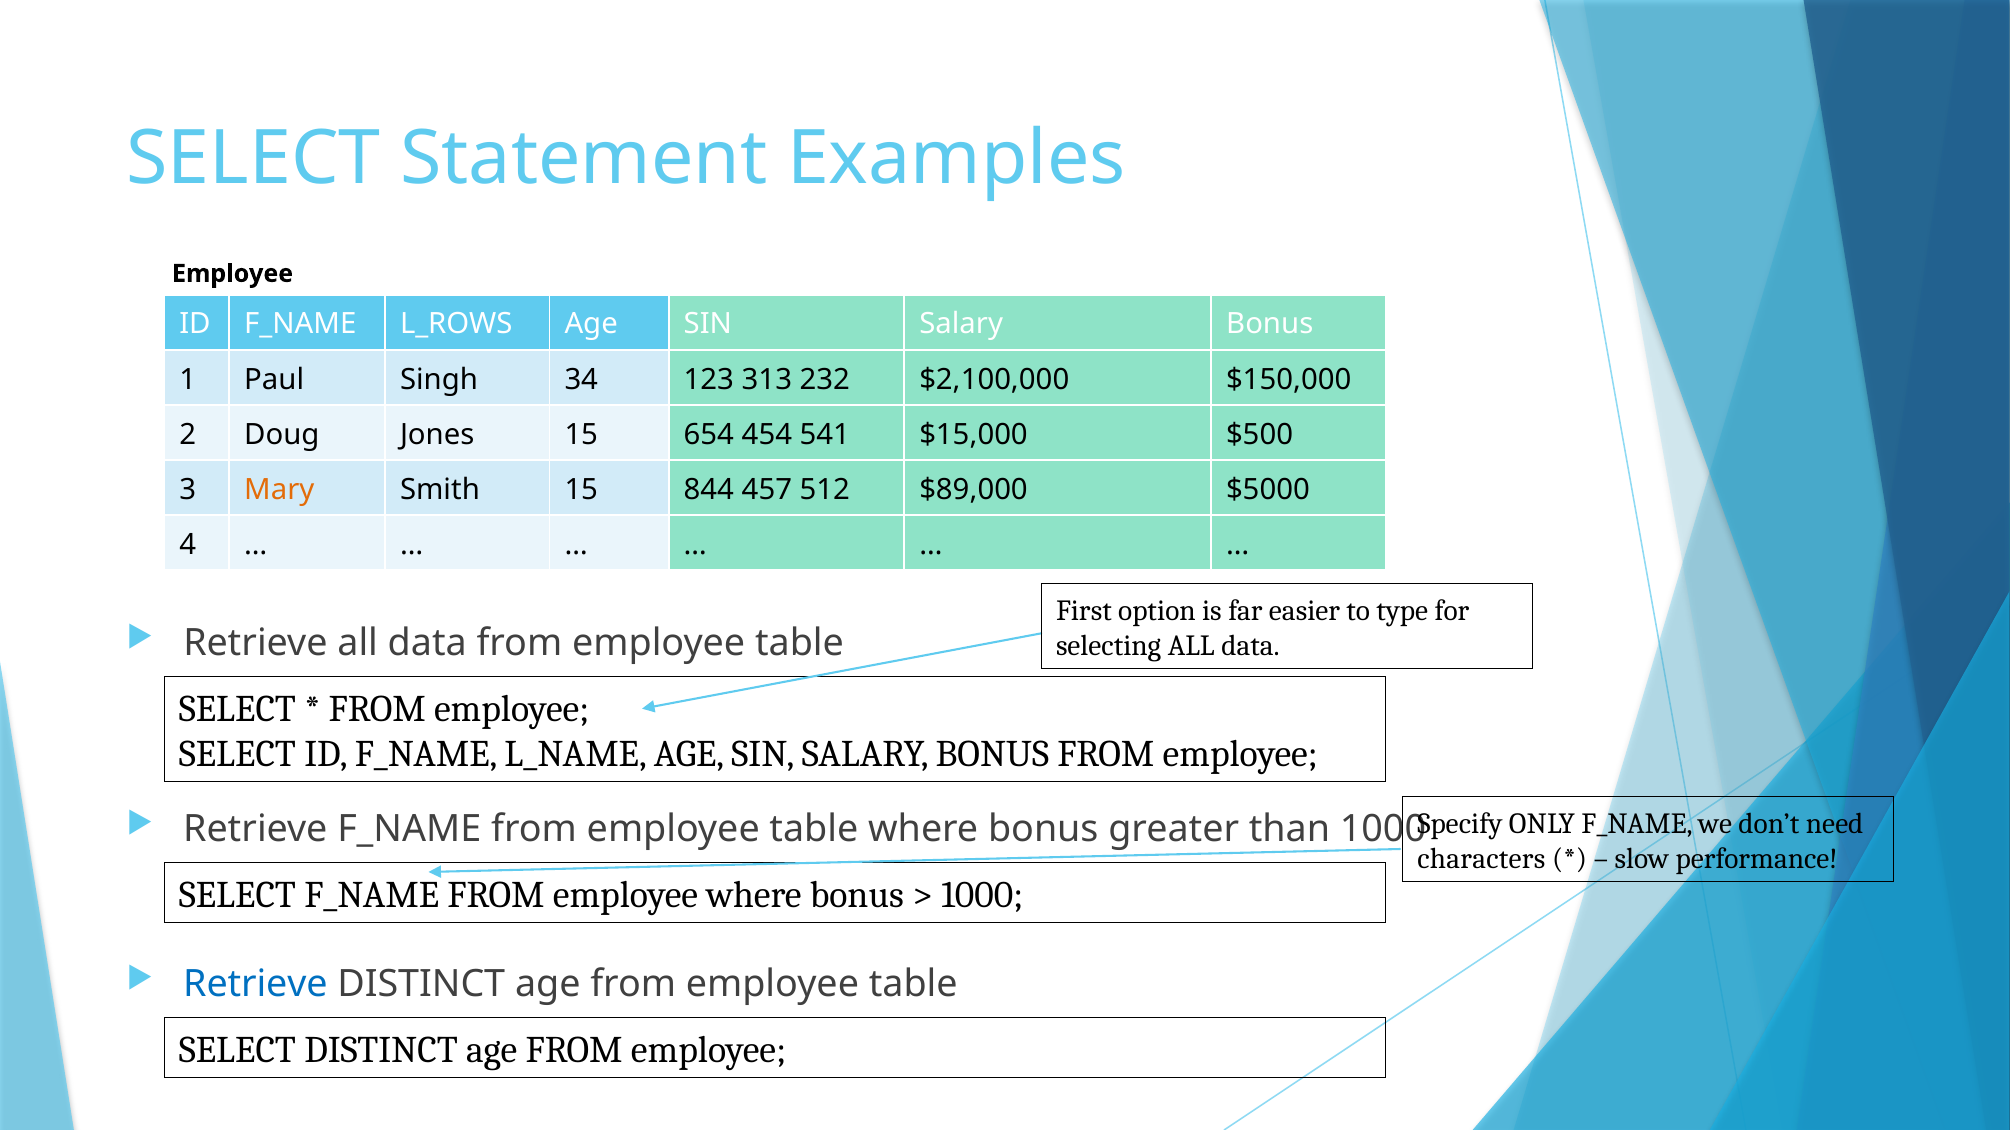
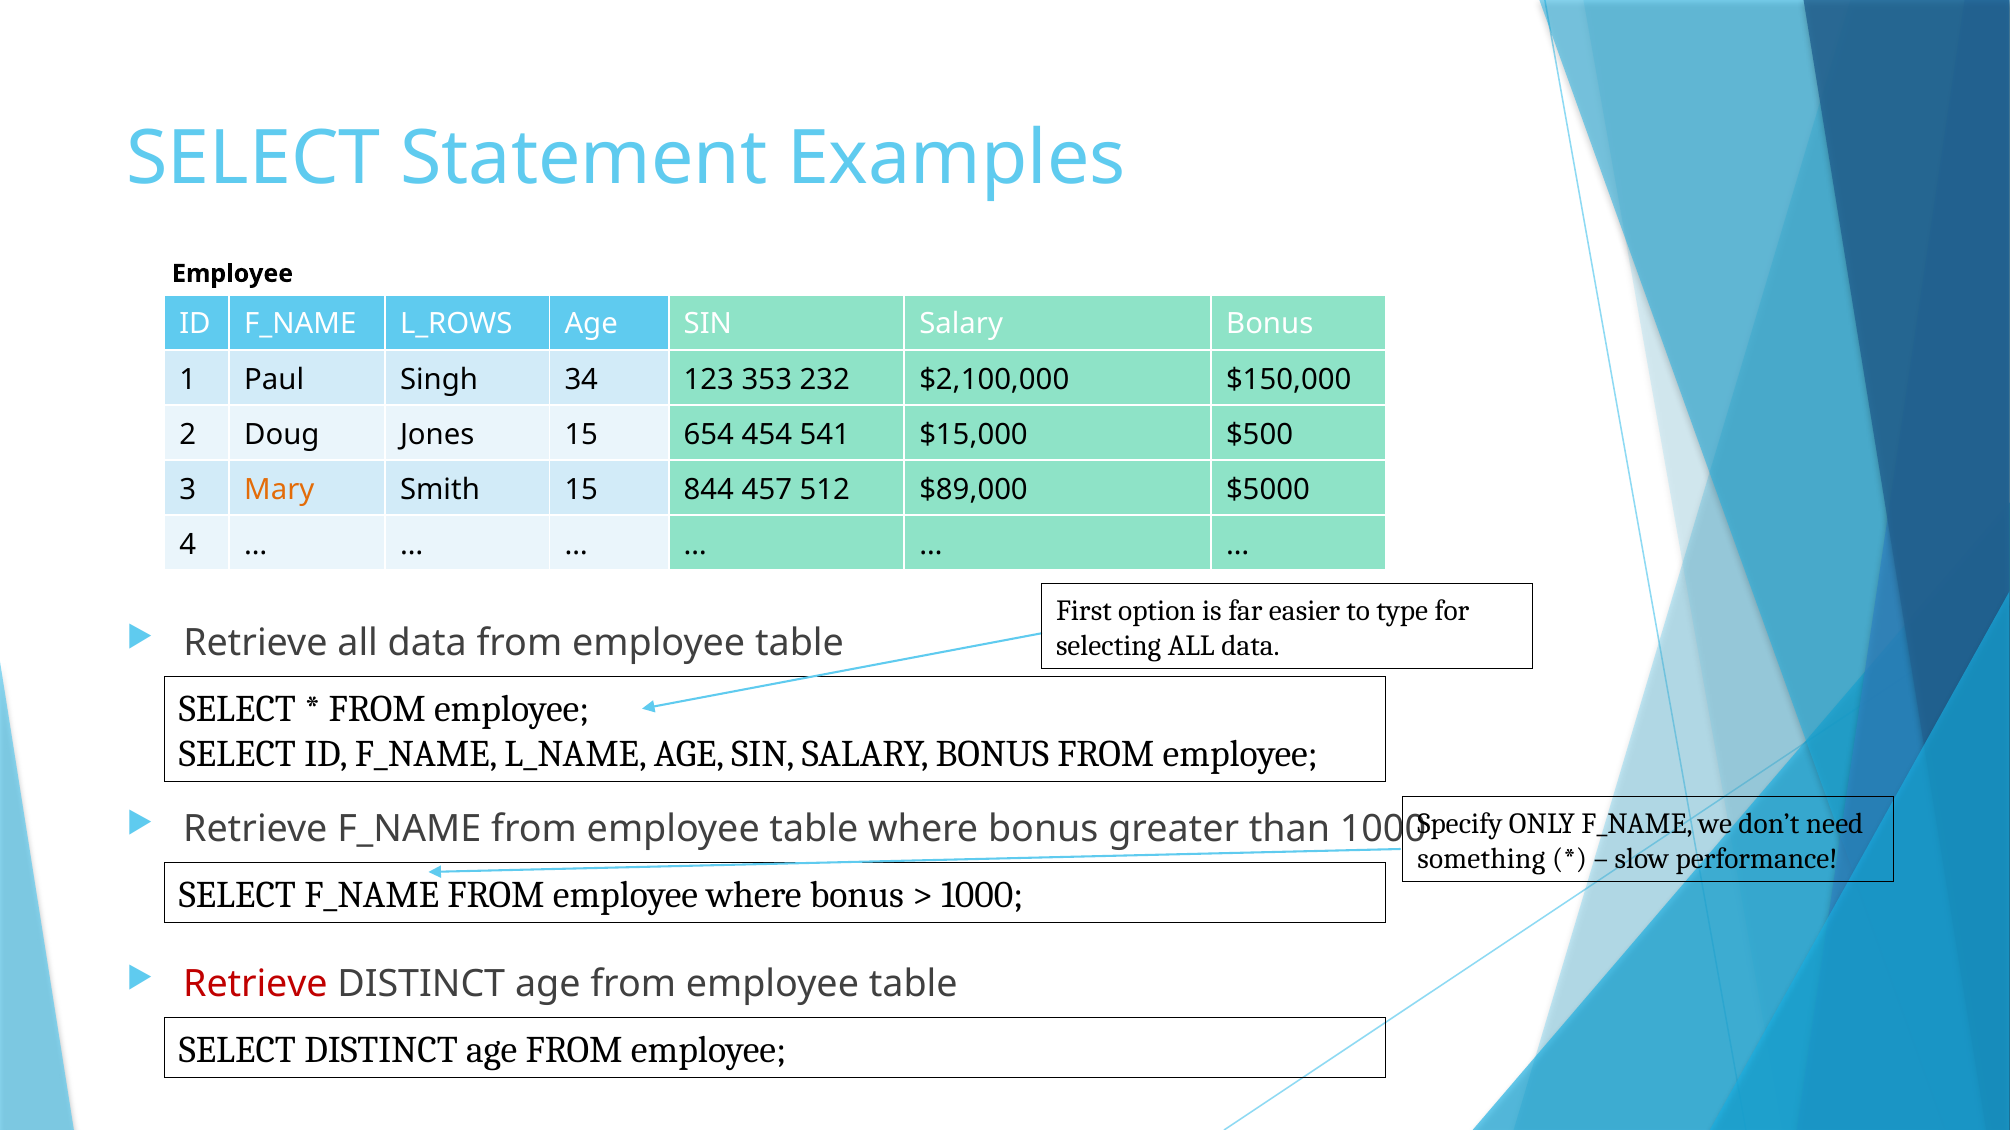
313: 313 -> 353 (767, 380)
characters: characters -> something (1481, 859)
Retrieve colour: blue -> red (255, 985)
